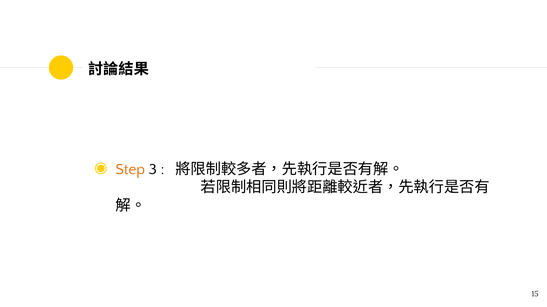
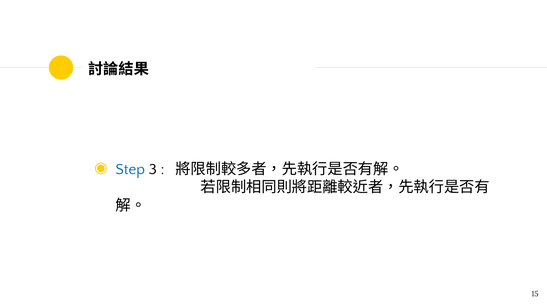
Step colour: orange -> blue (130, 170)
